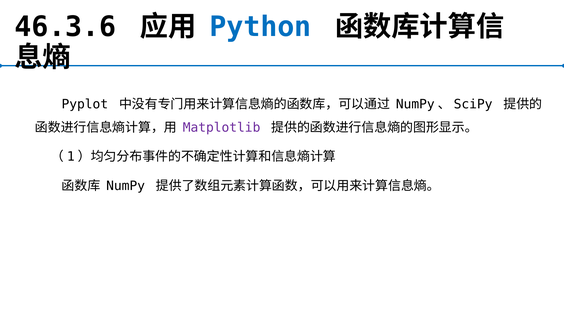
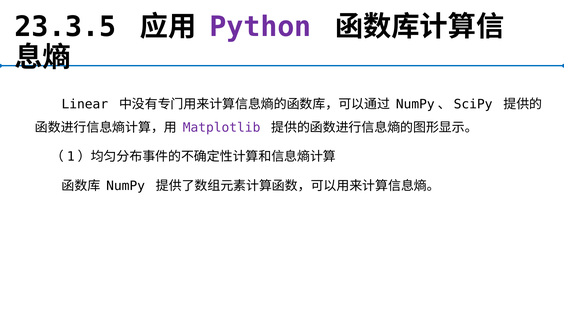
46.3.6: 46.3.6 -> 23.3.5 (65, 27)
Python colour: blue -> purple (260, 27)
Pyplot: Pyplot -> Linear (85, 104)
